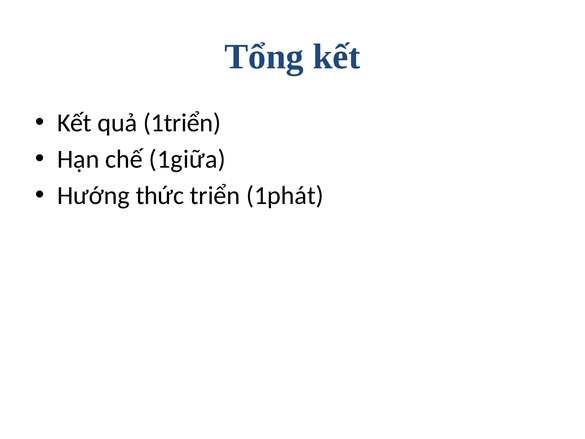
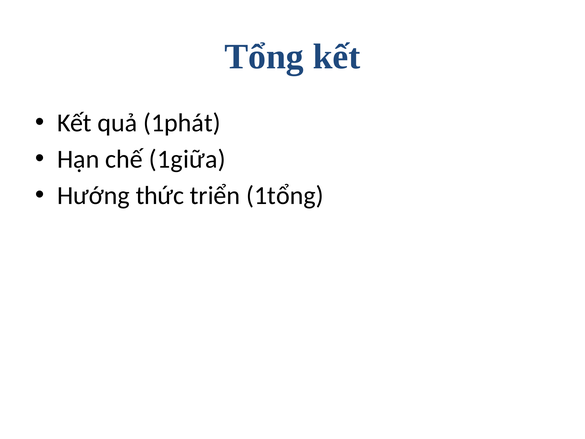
1triển: 1triển -> 1phát (182, 123)
1phát: 1phát -> 1tổng (285, 196)
